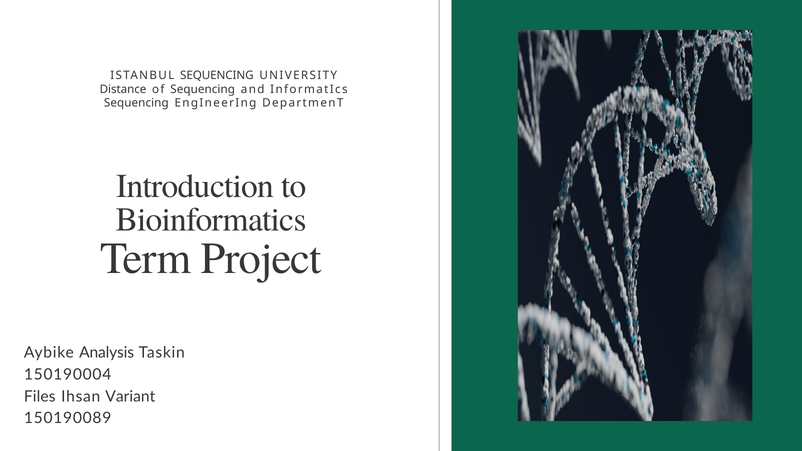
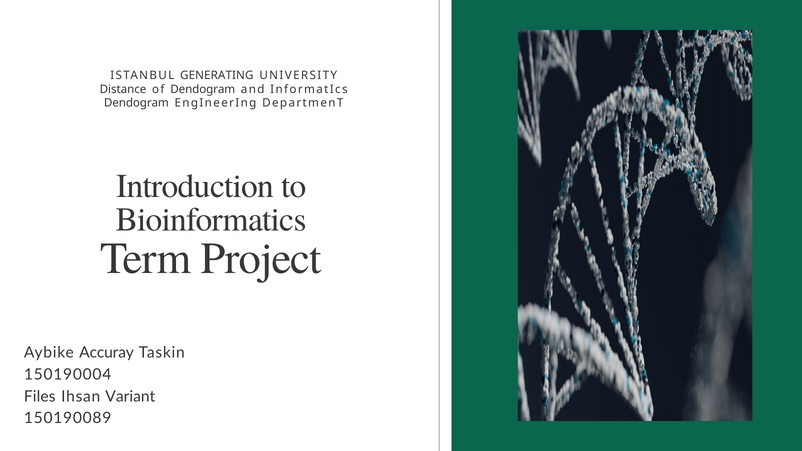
ISTANBUL SEQUENCING: SEQUENCING -> GENERATING (217, 75)
of Sequencing: Sequencing -> Dendogram (203, 89)
Sequencing: Sequencing -> Dendogram (136, 103)
Analysis: Analysis -> Accuray (107, 353)
